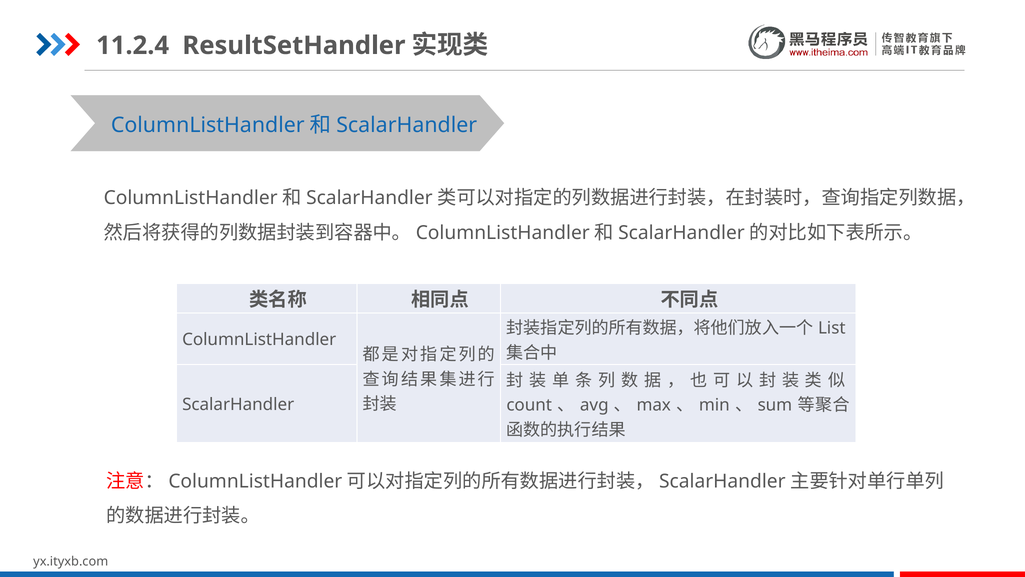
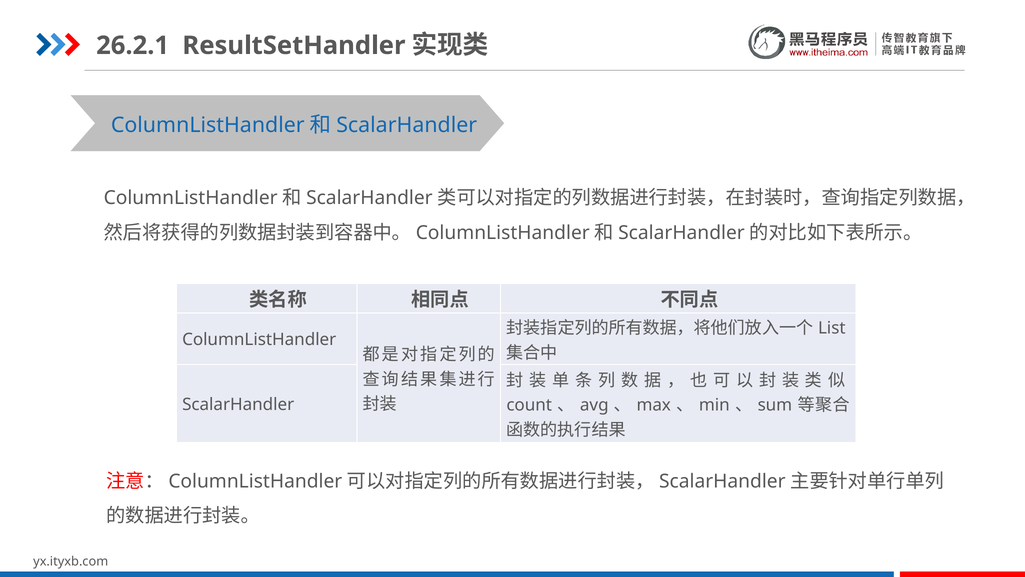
11.2.4: 11.2.4 -> 26.2.1 (133, 45)
